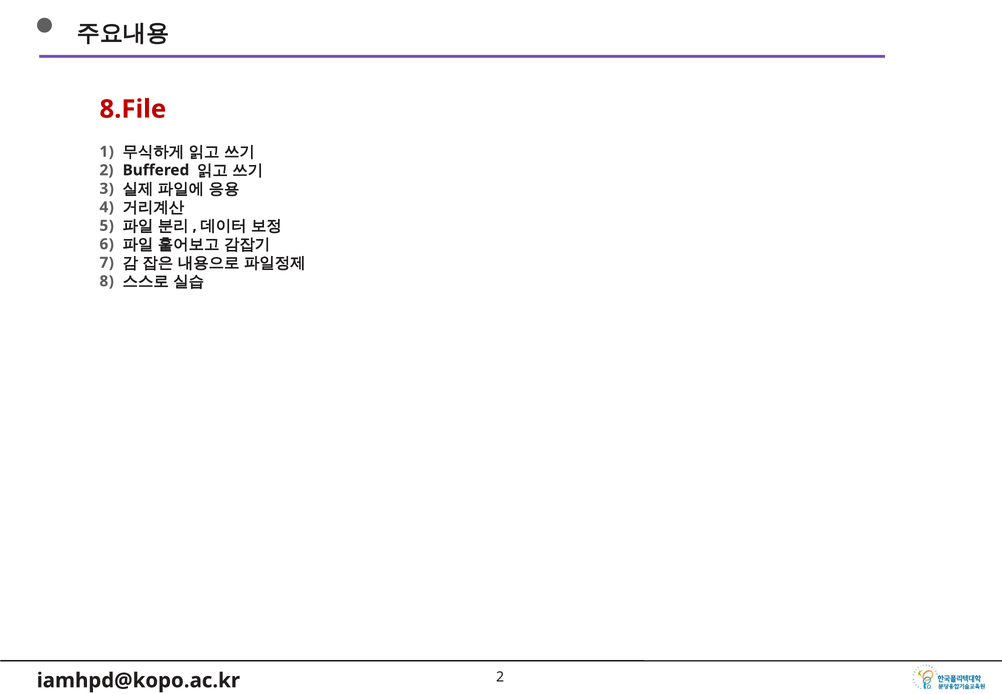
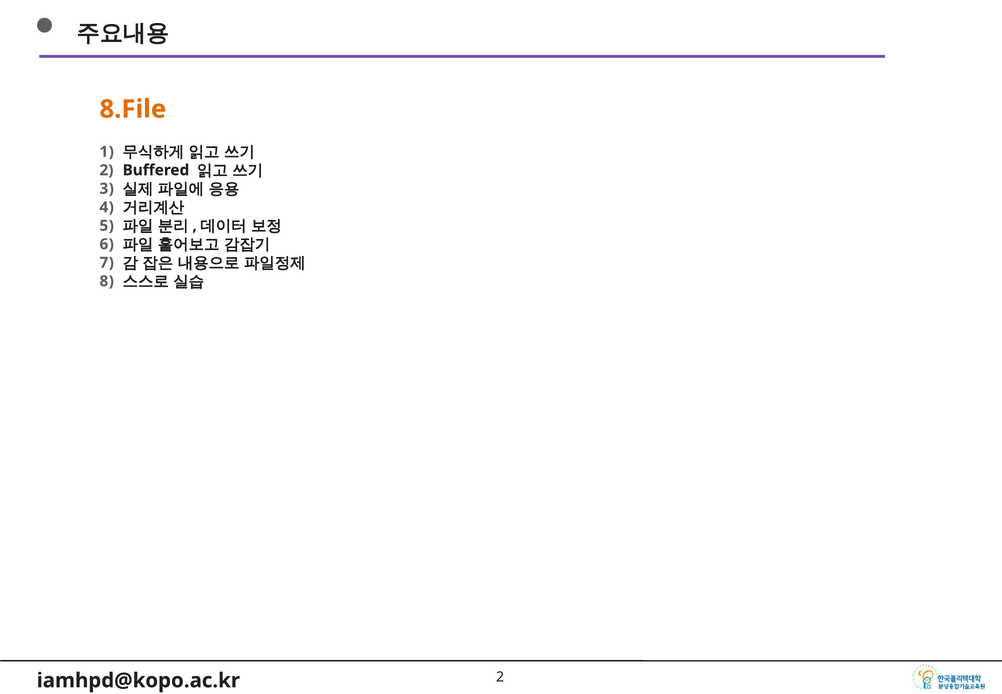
8.File colour: red -> orange (133, 109)
